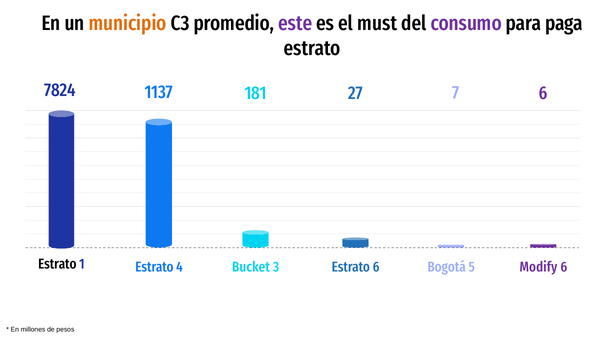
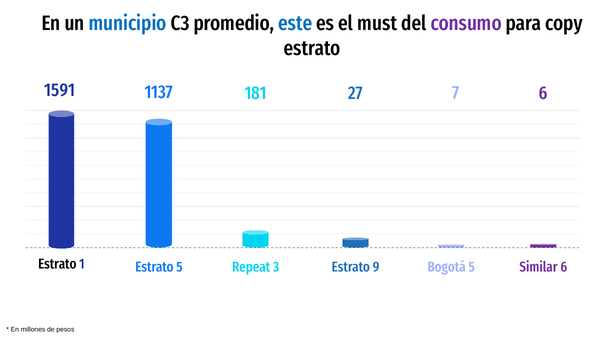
municipio colour: orange -> blue (128, 24)
este colour: purple -> blue (295, 24)
paga: paga -> copy (564, 24)
7824: 7824 -> 1591 (60, 90)
Estrato 4: 4 -> 5 (179, 267)
Bucket: Bucket -> Repeat (251, 267)
Estrato 6: 6 -> 9 (376, 267)
Modify: Modify -> Similar (538, 267)
